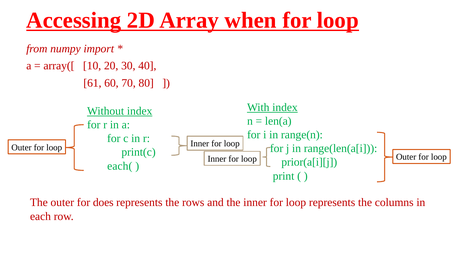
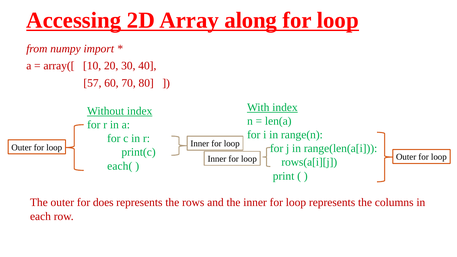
when: when -> along (251, 20)
61: 61 -> 57 (92, 83)
prior(a[i][j: prior(a[i][j -> rows(a[i][j (309, 162)
